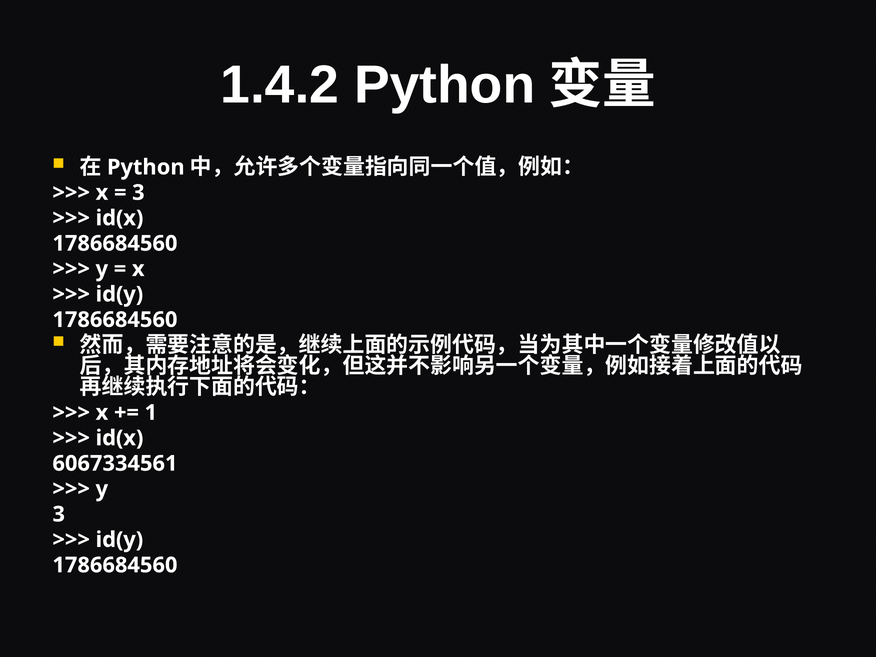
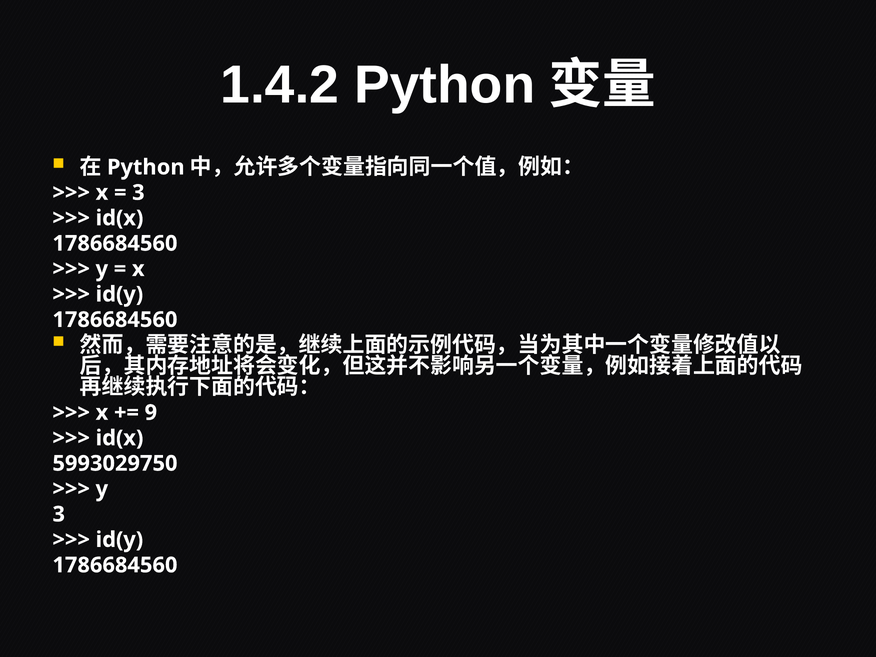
1: 1 -> 9 (151, 413)
6067334561: 6067334561 -> 5993029750 (115, 463)
